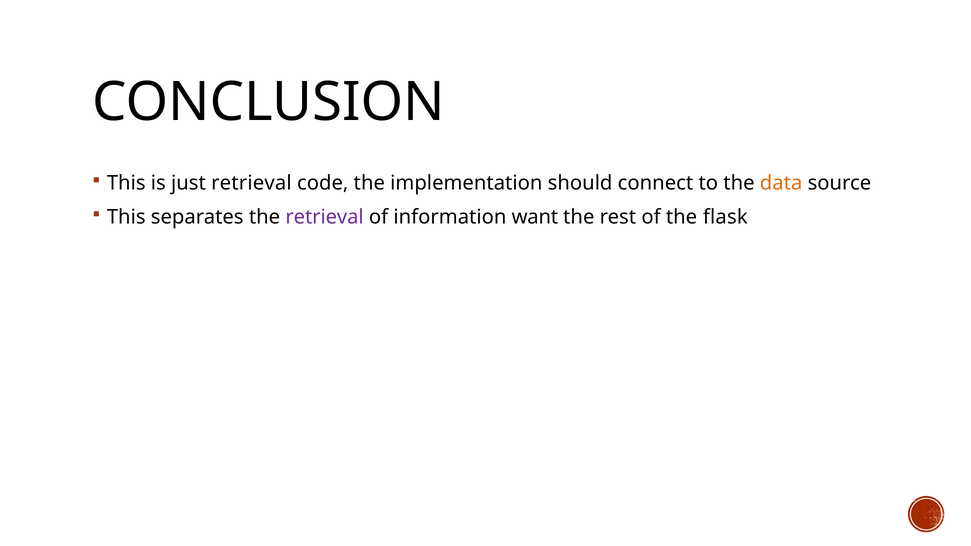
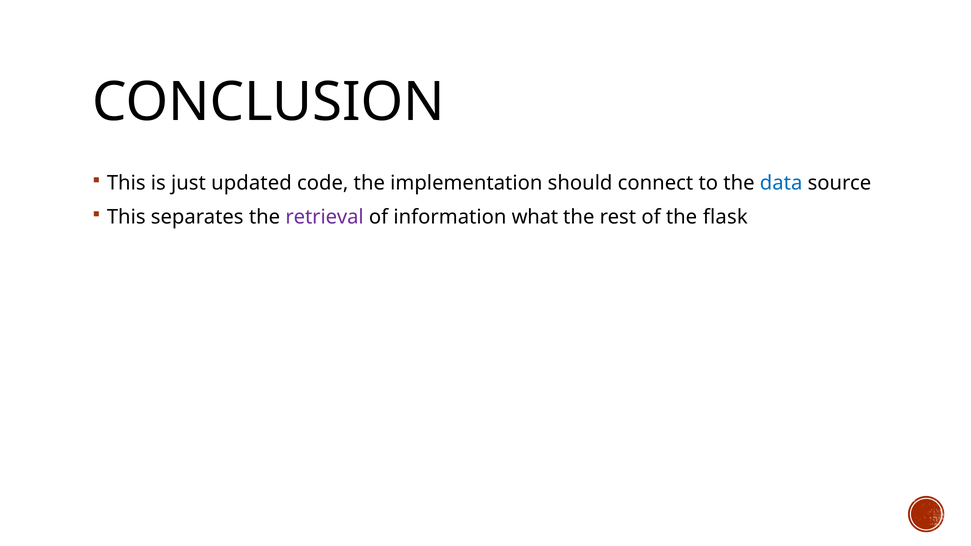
just retrieval: retrieval -> updated (251, 183)
data colour: orange -> blue (781, 183)
want: want -> what (535, 217)
